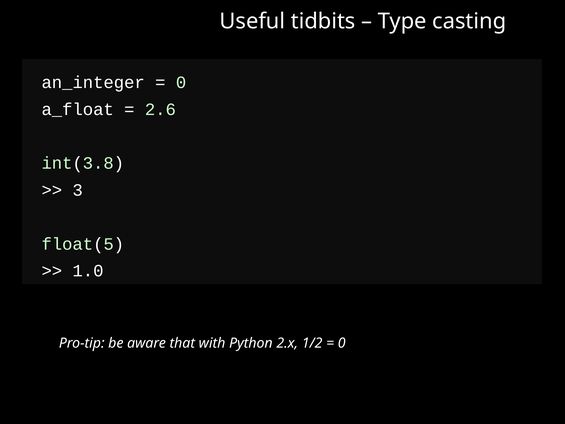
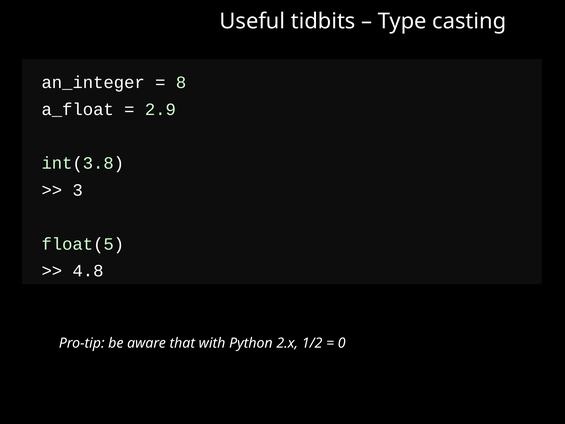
0: 0 -> 8 (181, 82)
2.6: 2.6 -> 2.9 (160, 109)
1.0: 1.0 -> 4.8 (88, 271)
